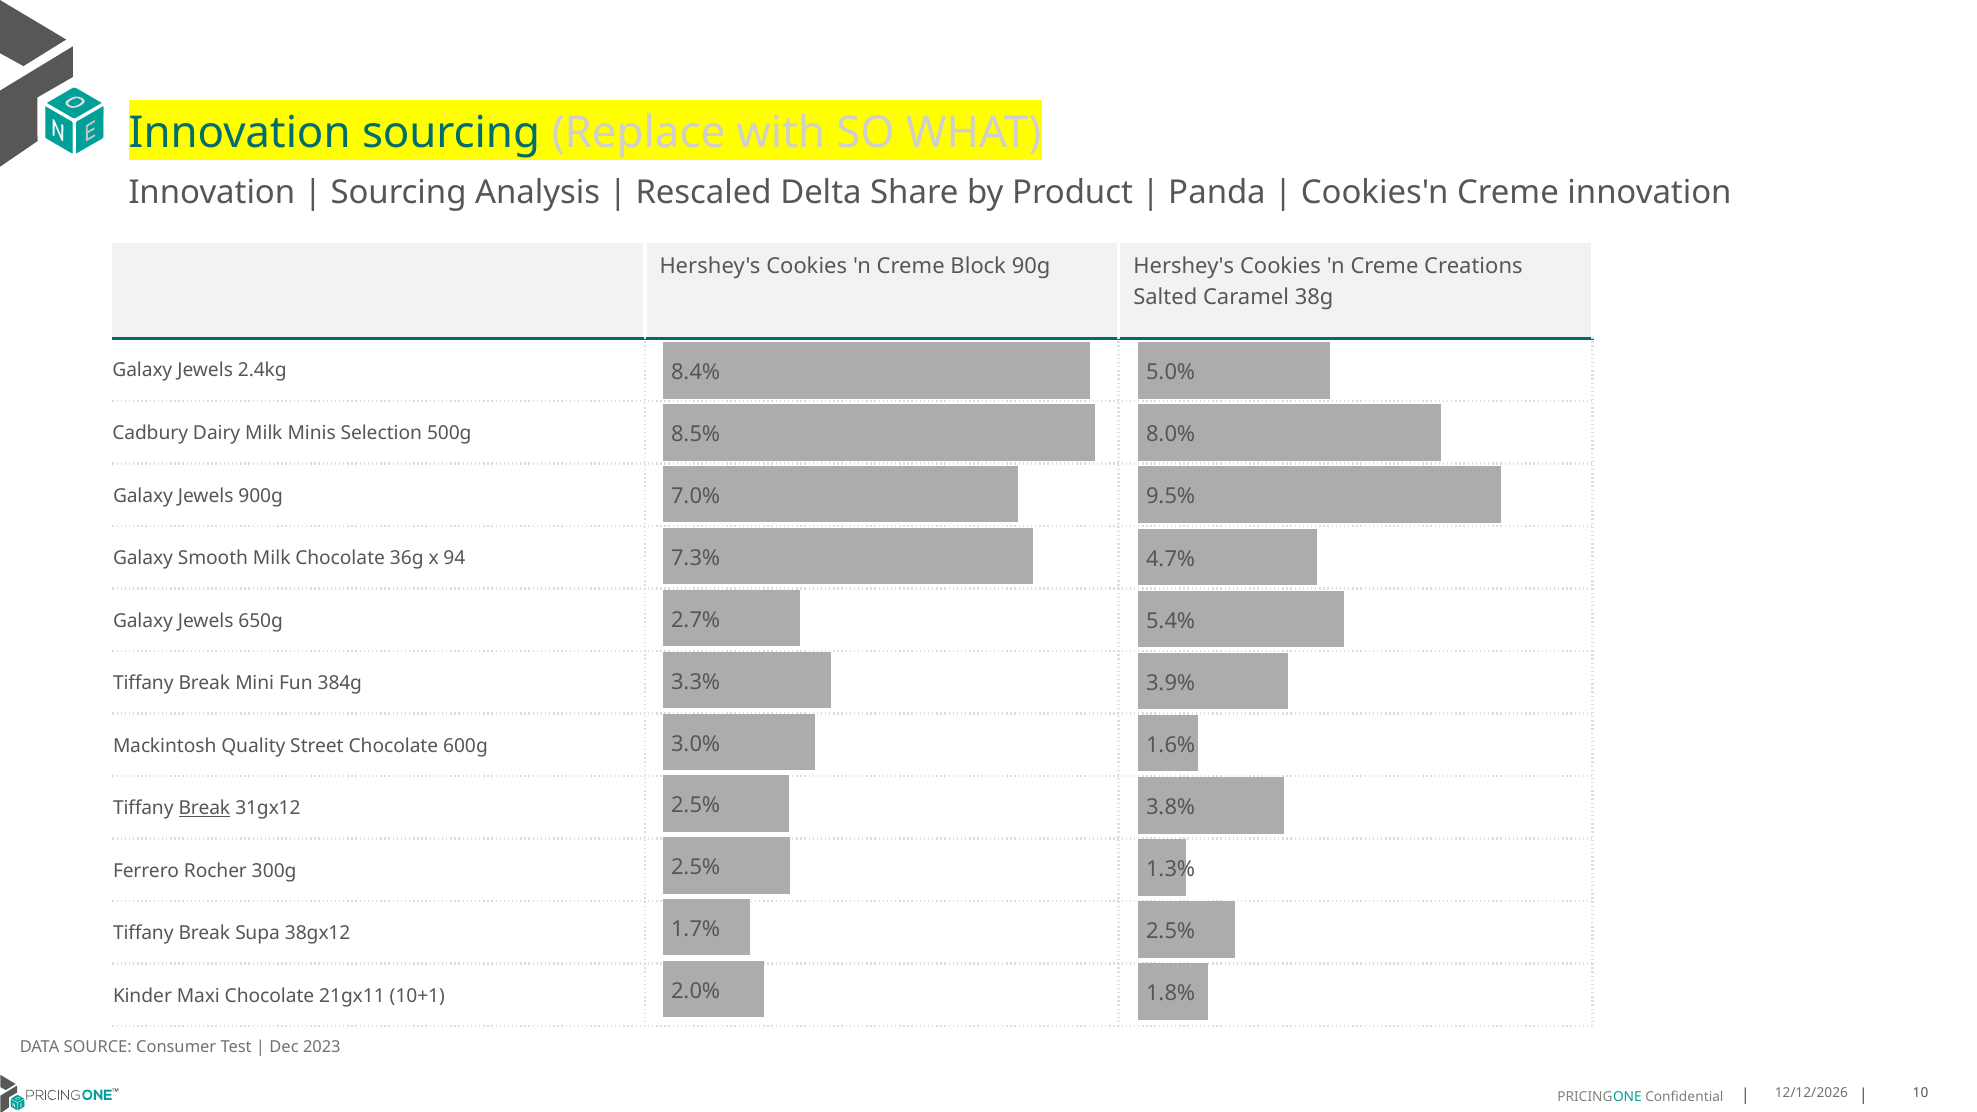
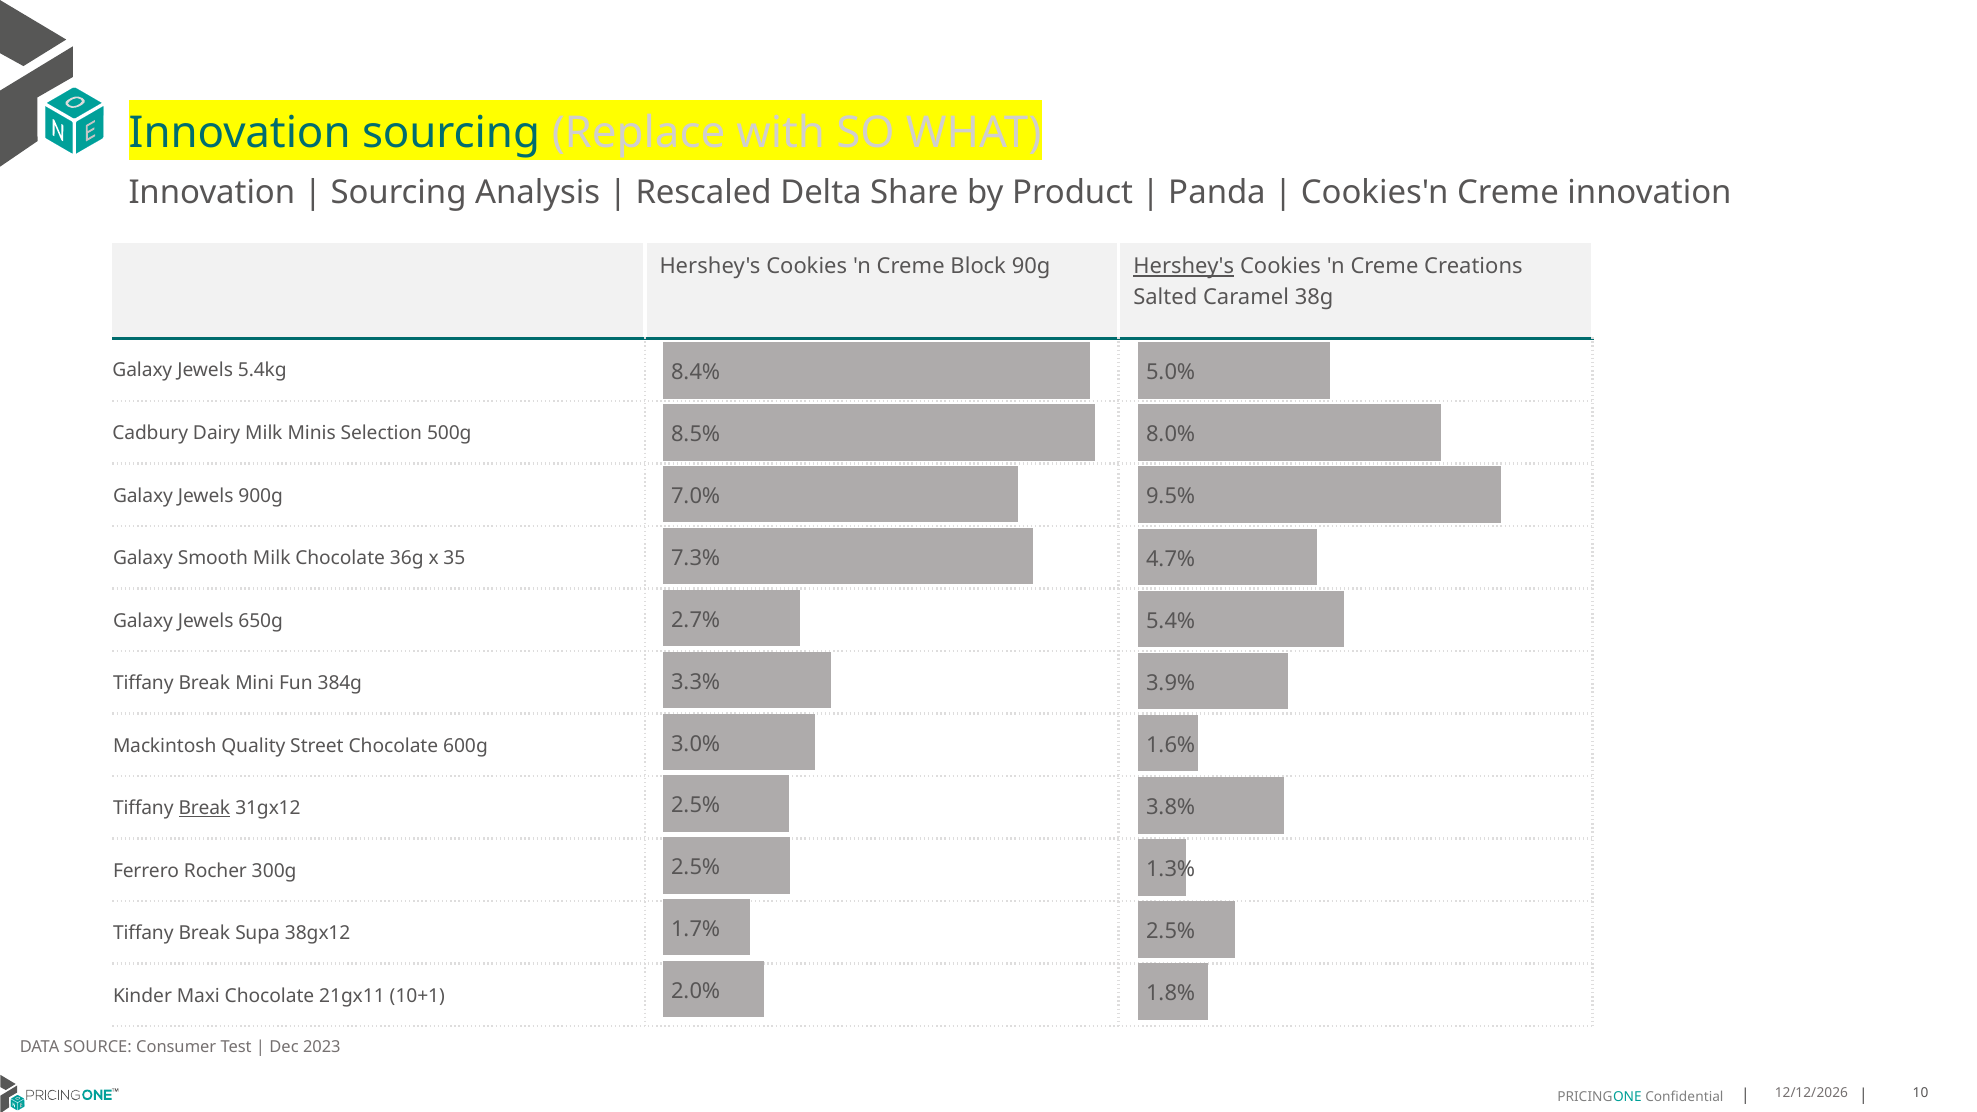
Hershey's underline: none -> present (1184, 267)
2.4kg: 2.4kg -> 5.4kg (262, 371)
94: 94 -> 35 (454, 559)
